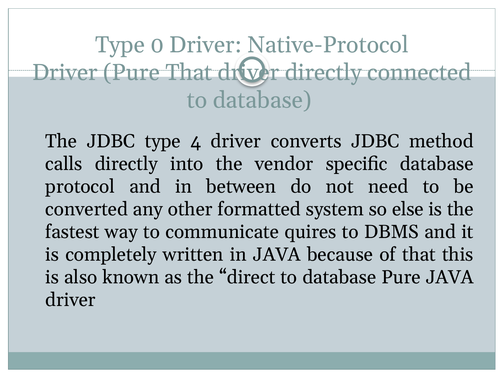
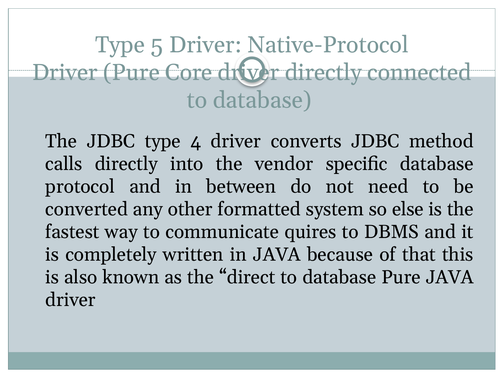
0: 0 -> 5 (157, 45)
Pure That: That -> Core (189, 73)
